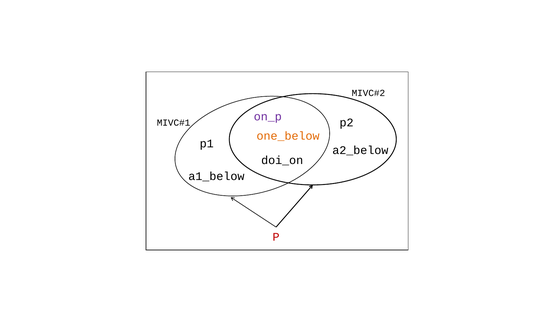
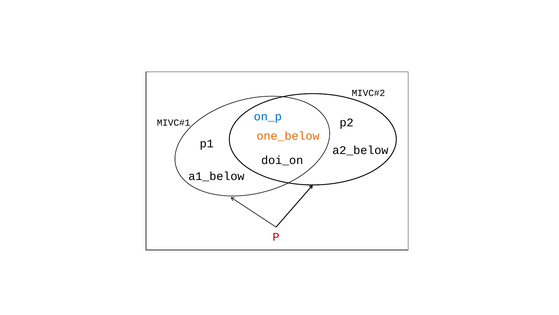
on_p colour: purple -> blue (268, 116)
